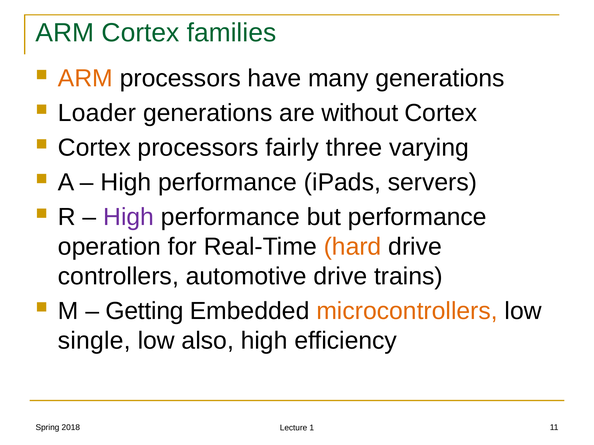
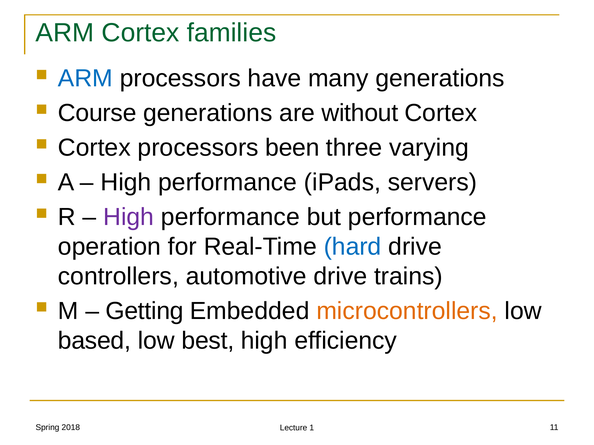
ARM colour: orange -> blue (85, 79)
Loader: Loader -> Course (97, 113)
fairly: fairly -> been (292, 148)
hard colour: orange -> blue (353, 247)
single: single -> based (94, 341)
also: also -> best (208, 341)
